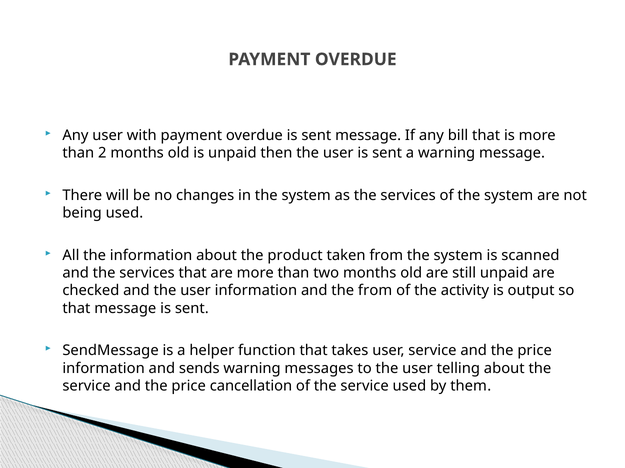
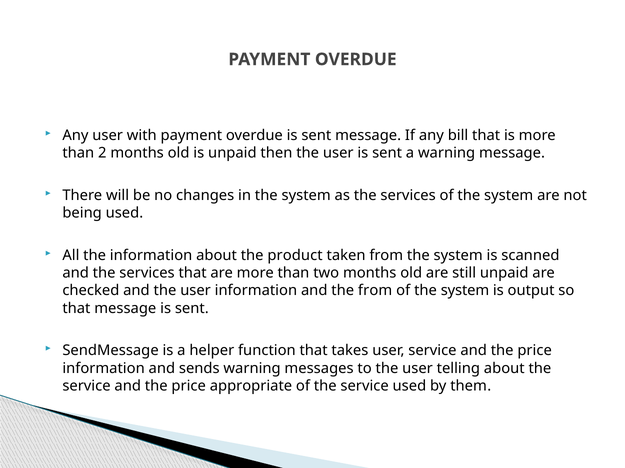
activity: activity -> system (465, 291)
cancellation: cancellation -> appropriate (251, 387)
